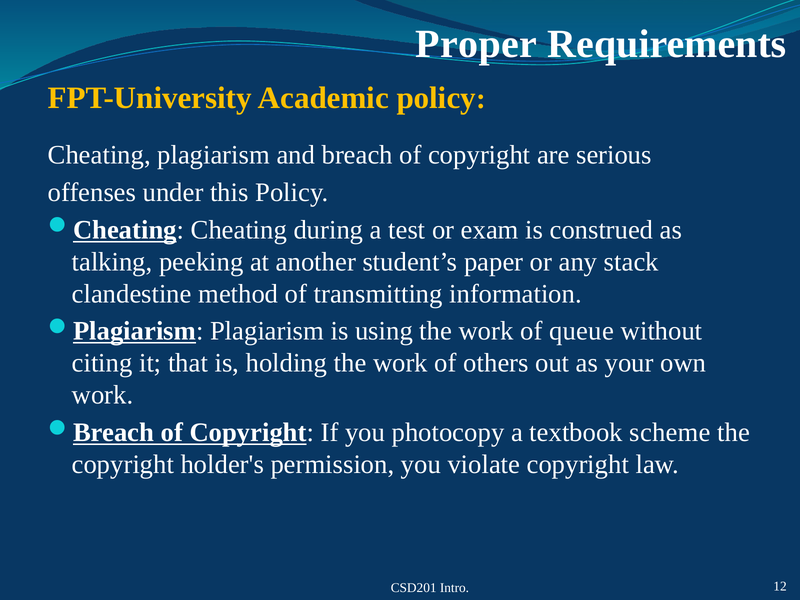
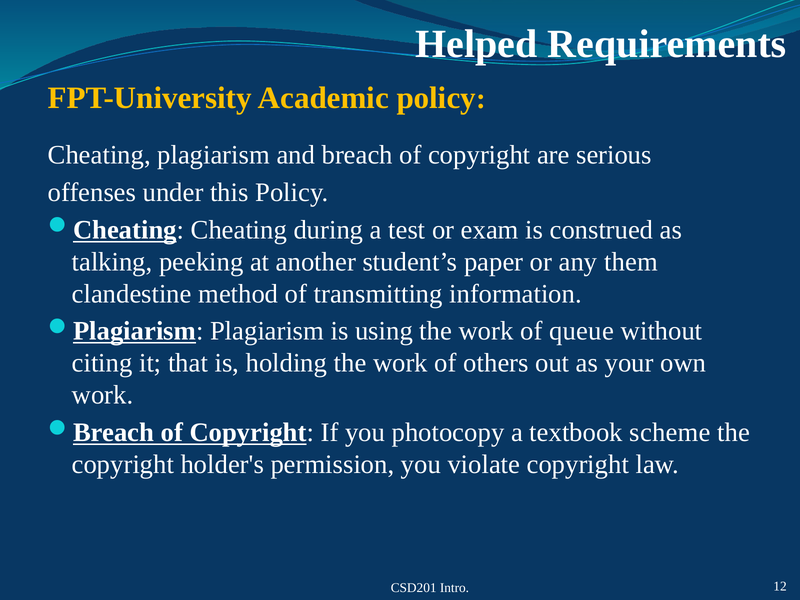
Proper: Proper -> Helped (476, 44)
stack: stack -> them (631, 262)
